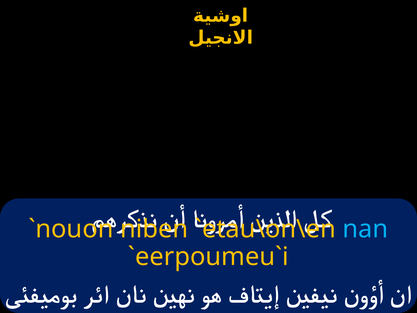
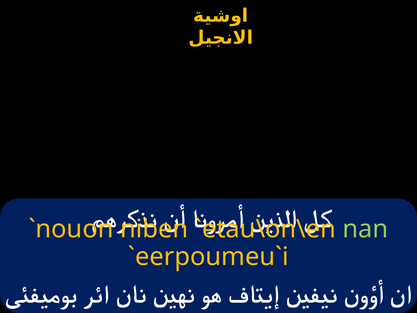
nan colour: light blue -> light green (365, 229)
